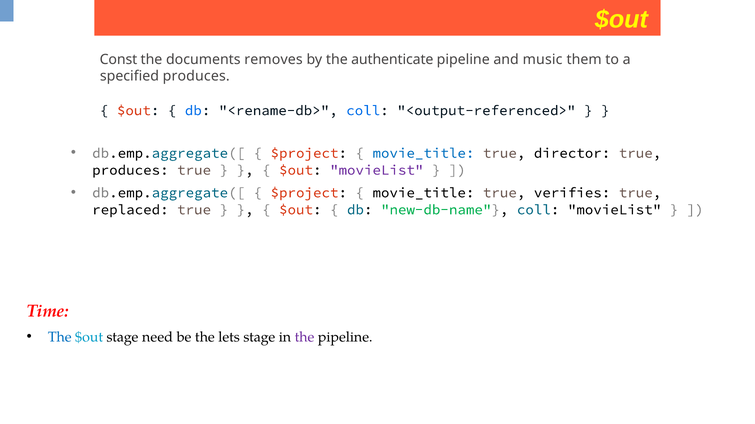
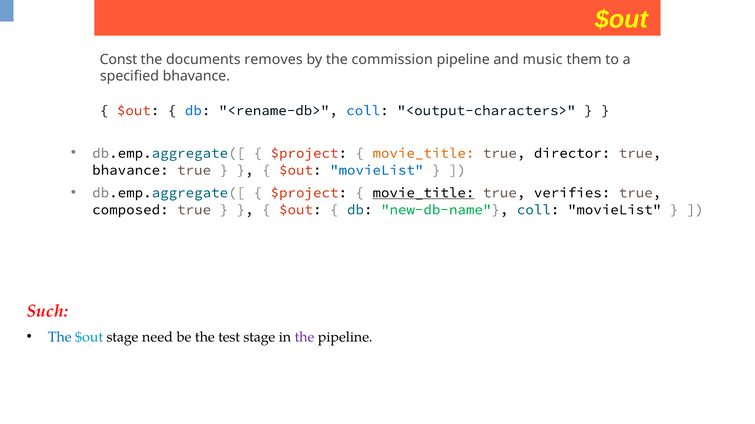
authenticate: authenticate -> commission (392, 59)
specified produces: produces -> bhavance (196, 76)
<output-referenced>: <output-referenced> -> <output-characters> (486, 111)
movie_title colour: blue -> orange (423, 153)
produces: produces -> bhavance (130, 170)
movieList colour: purple -> blue (377, 170)
movie_title underline: none -> present (423, 193)
replaced: replaced -> composed (130, 210)
Time: Time -> Such (47, 311)
lets: lets -> test (229, 338)
